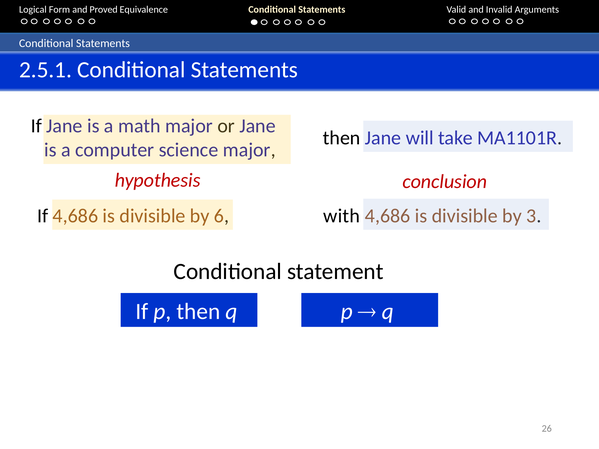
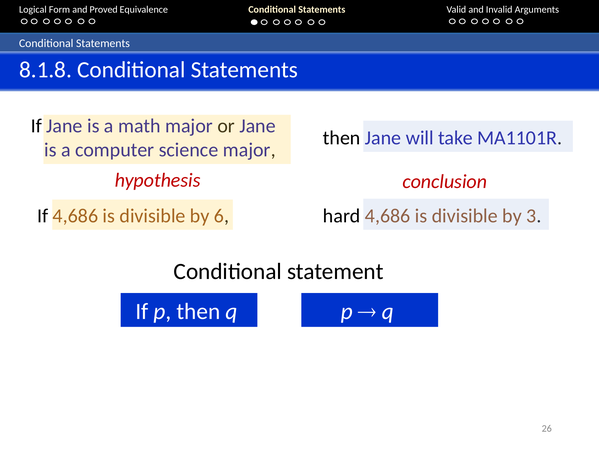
2.5.1: 2.5.1 -> 8.1.8 (45, 70)
with: with -> hard (342, 216)
